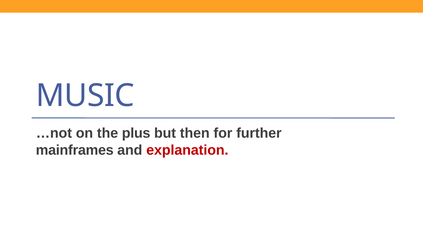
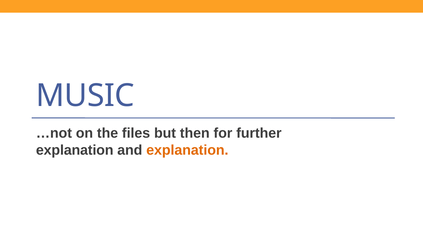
plus: plus -> files (136, 133)
mainframes: mainframes -> explanation (75, 150)
explanation colour: red -> orange (187, 150)
